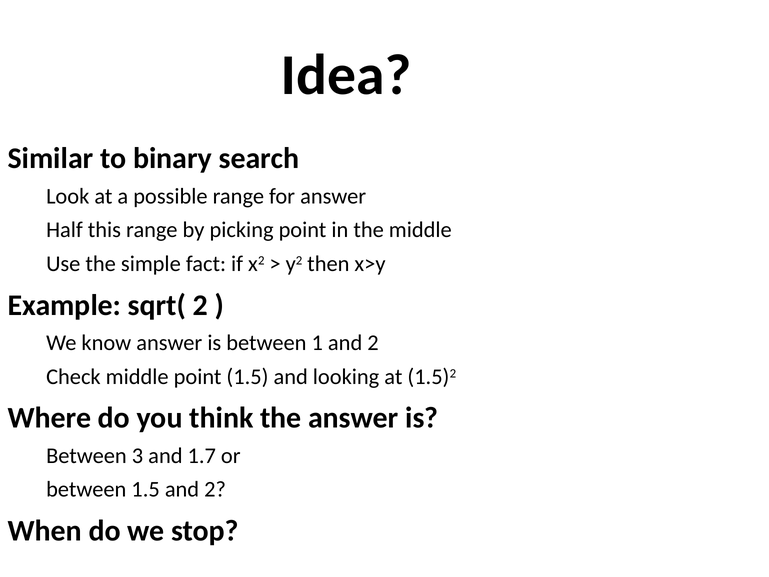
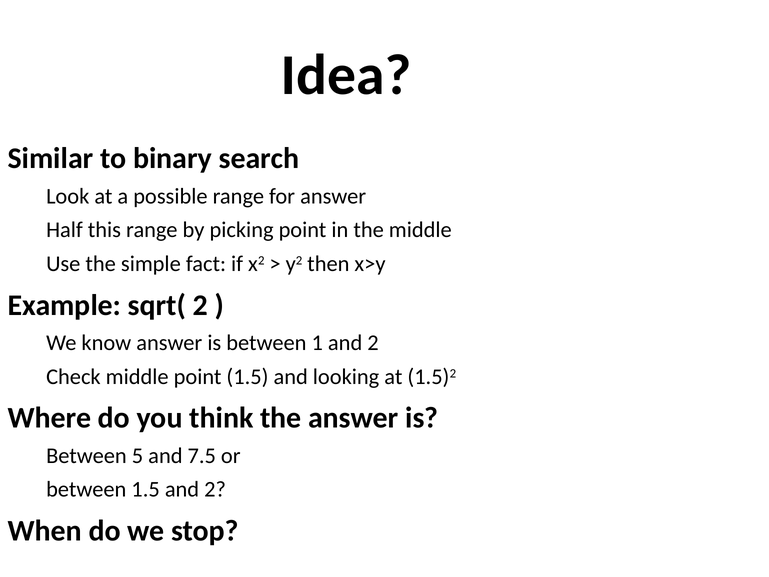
3: 3 -> 5 (138, 456)
1.7: 1.7 -> 7.5 (202, 456)
